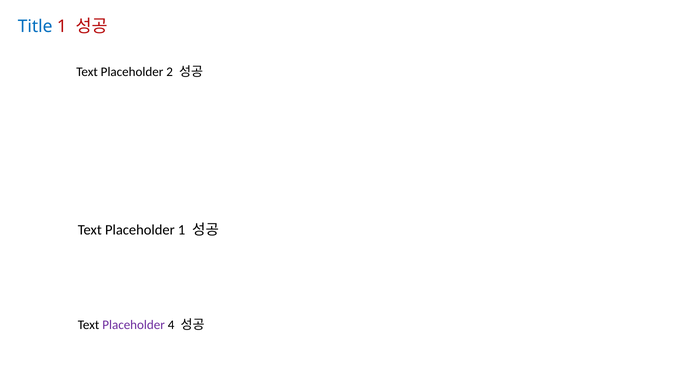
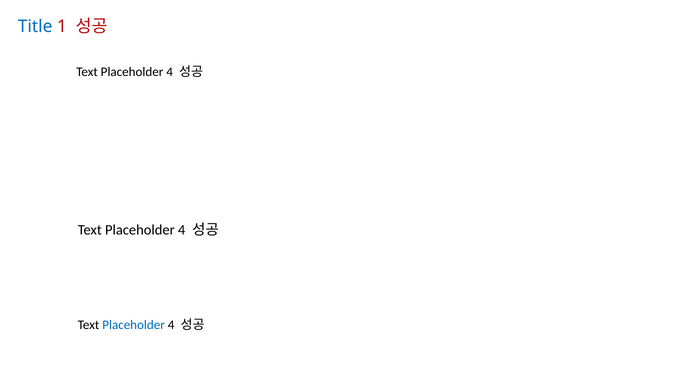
2: 2 -> 4 (170, 72)
1: 1 -> 4 (182, 230)
Placeholder colour: purple -> blue (134, 324)
